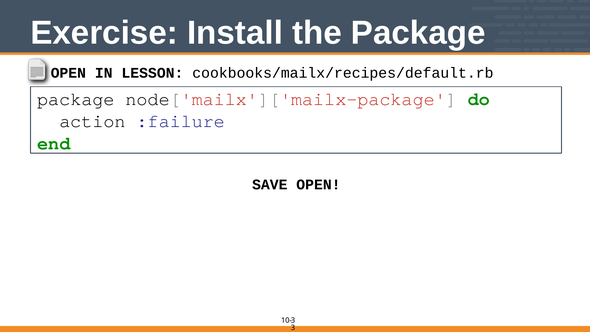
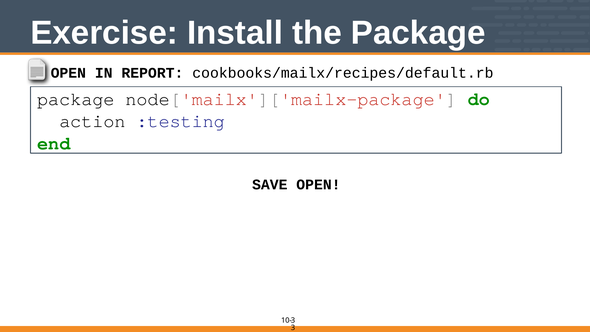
LESSON: LESSON -> REPORT (152, 73)
:failure: :failure -> :testing (181, 121)
